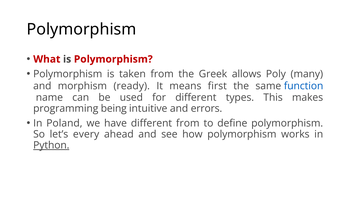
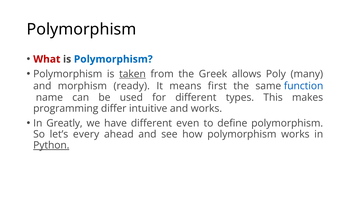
Polymorphism colour: red -> blue (113, 59)
taken underline: none -> present (132, 74)
being: being -> differ (114, 108)
and errors: errors -> works (206, 108)
Poland: Poland -> Greatly (64, 123)
different from: from -> even (188, 123)
